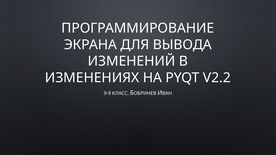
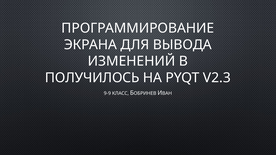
ИЗМЕНЕНИЯХ: ИЗМЕНЕНИЯХ -> ПОЛУЧИЛОСЬ (92, 78)
V2.2: V2.2 -> V2.3 (217, 78)
